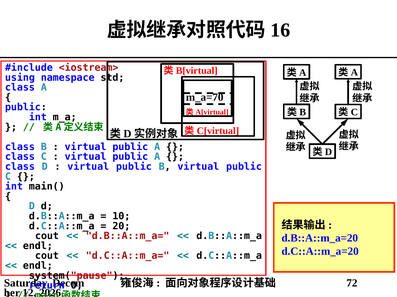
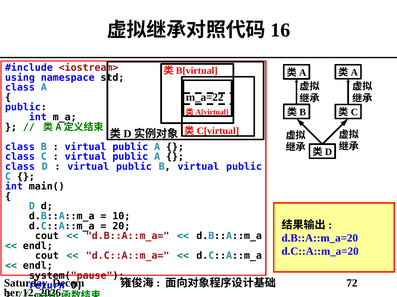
m_a=70: m_a=70 -> m_a=22 (205, 97)
